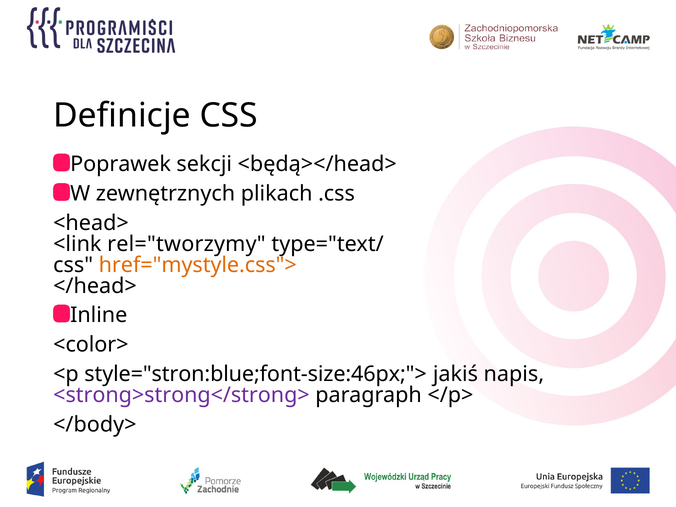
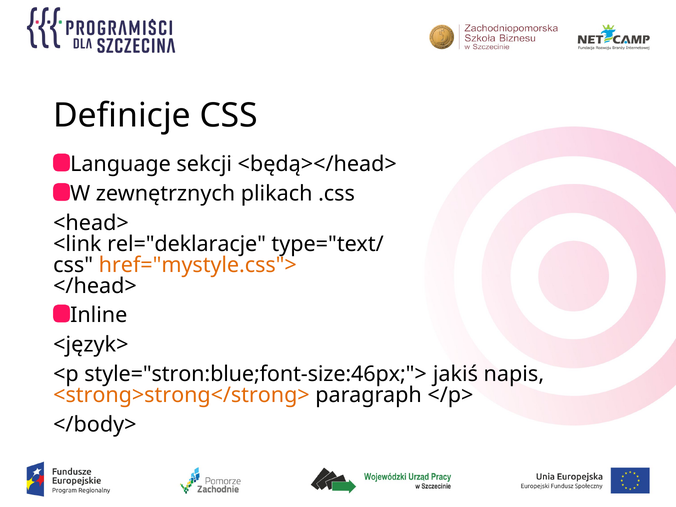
Poprawek: Poprawek -> Language (121, 164)
rel="tworzymy: rel="tworzymy -> rel="deklaracje (187, 244)
<color>: <color> -> <język> (91, 345)
<strong>strong</strong> colour: purple -> orange (181, 395)
